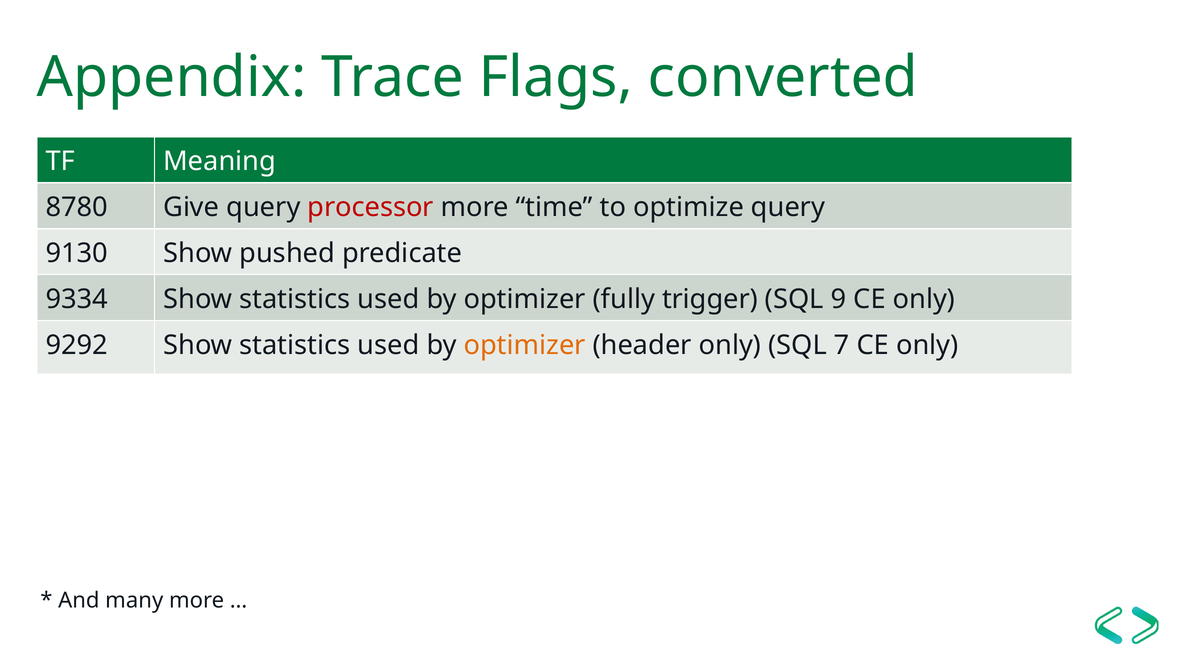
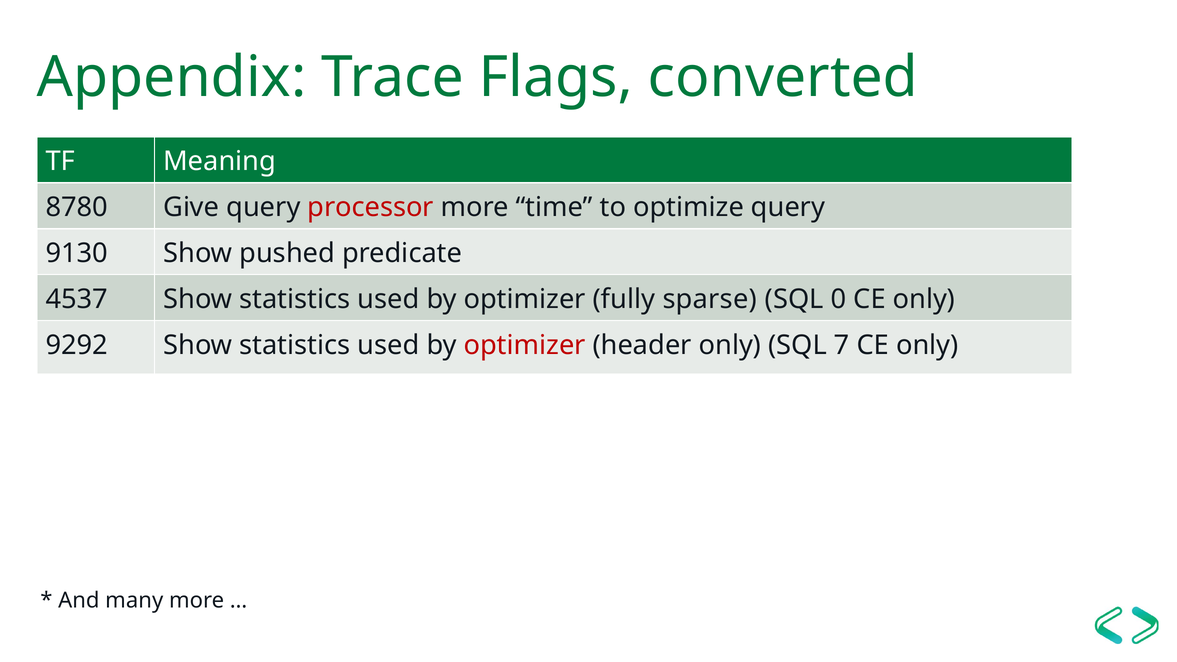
9334: 9334 -> 4537 (77, 299)
trigger: trigger -> sparse (710, 299)
9: 9 -> 0 (839, 299)
optimizer colour: orange -> red (525, 345)
